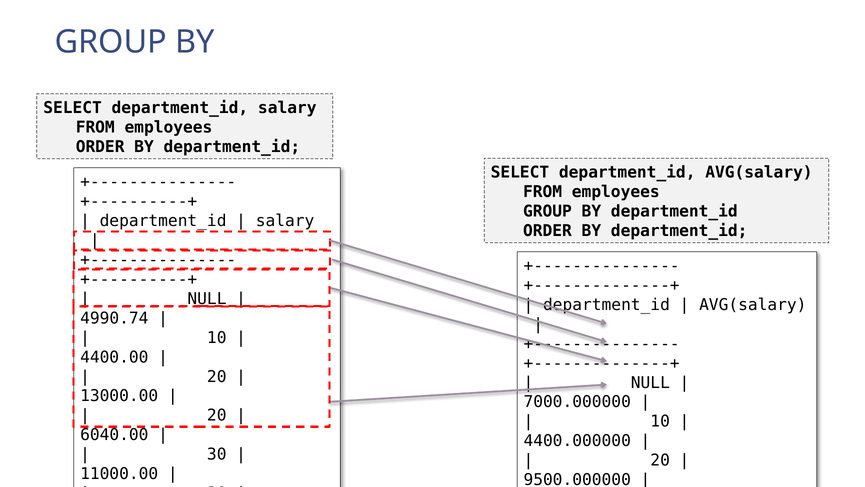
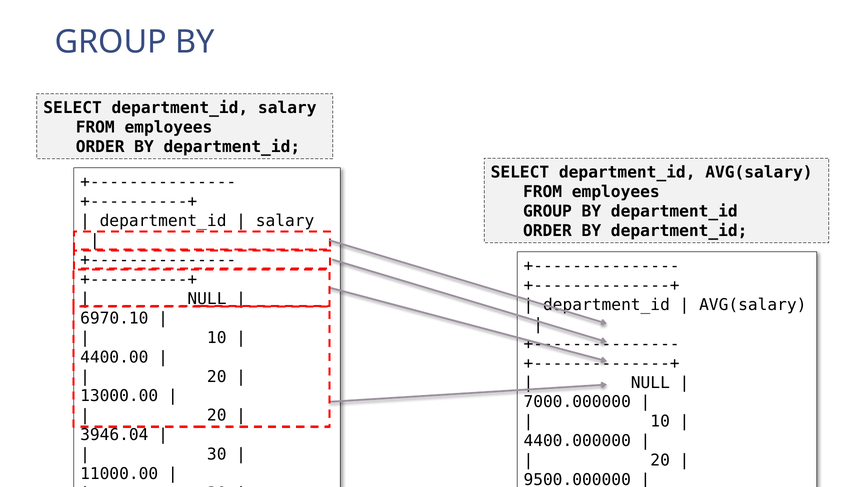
4990.74: 4990.74 -> 6970.10 (114, 318)
6040.00: 6040.00 -> 3946.04 (114, 435)
